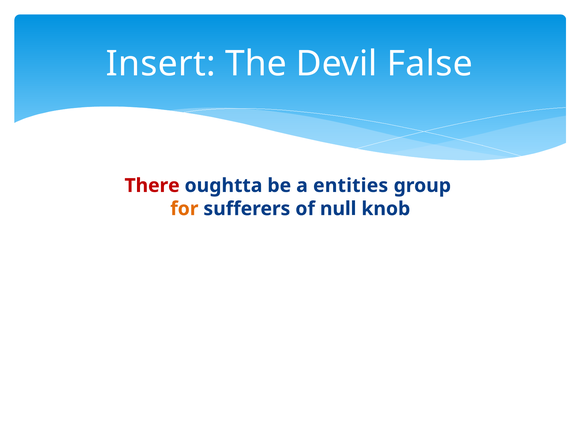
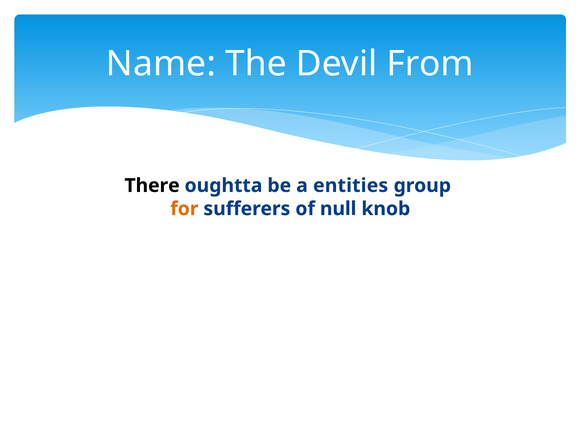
Insert: Insert -> Name (161, 64)
False: False -> From (430, 64)
There colour: red -> black (152, 186)
